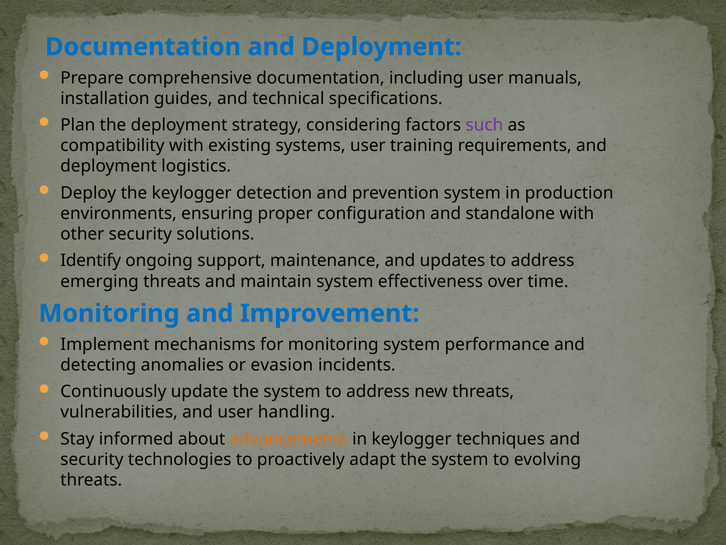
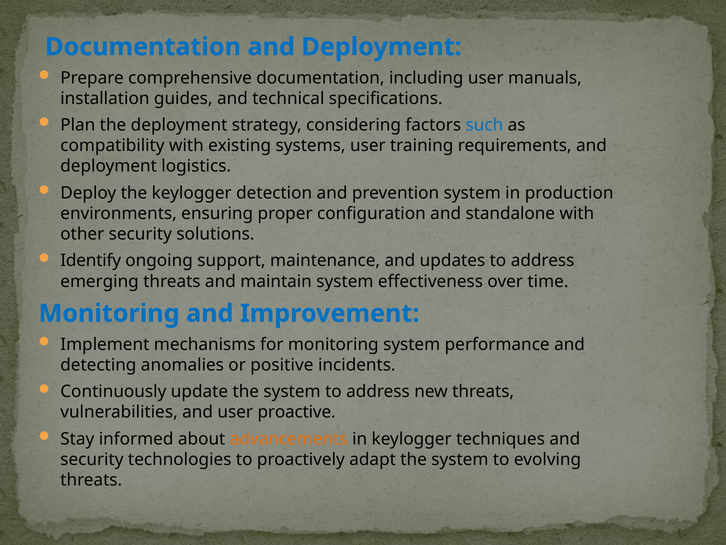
such colour: purple -> blue (484, 125)
evasion: evasion -> positive (282, 365)
handling: handling -> proactive (297, 412)
